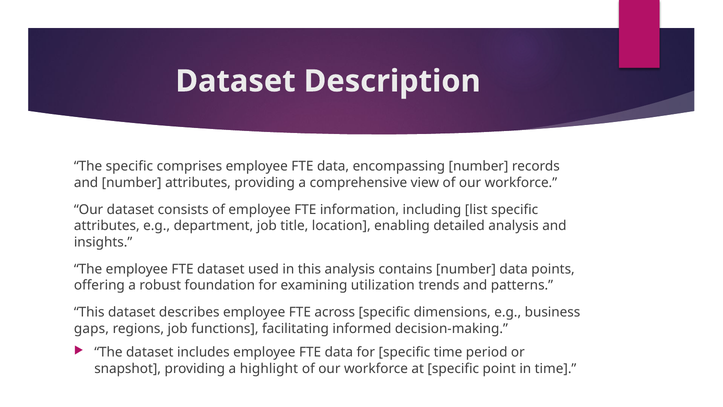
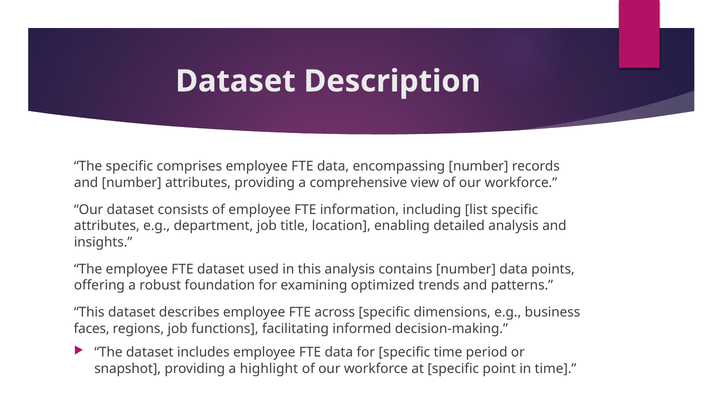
utilization: utilization -> optimized (383, 285)
gaps: gaps -> faces (92, 328)
